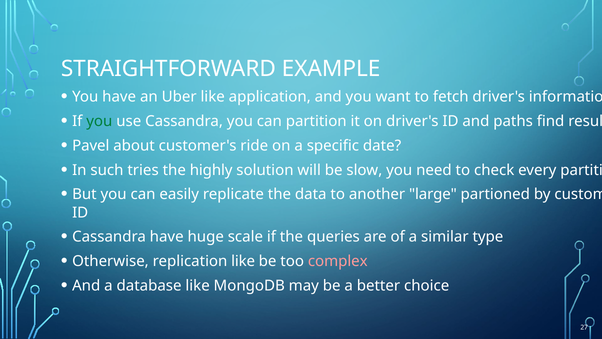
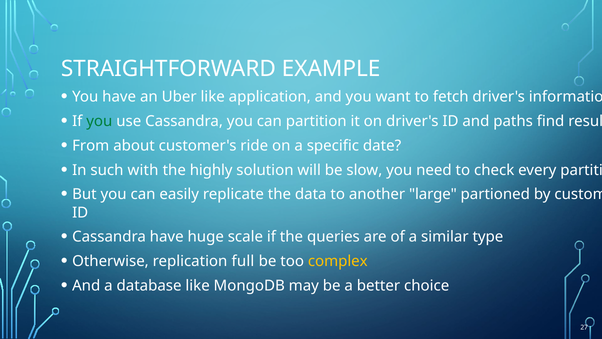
Pavel: Pavel -> From (91, 146)
tries: tries -> with (143, 170)
replication like: like -> full (243, 261)
complex colour: pink -> yellow (338, 261)
